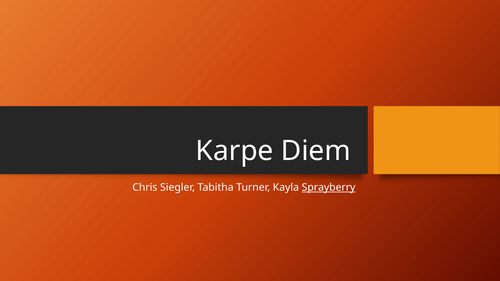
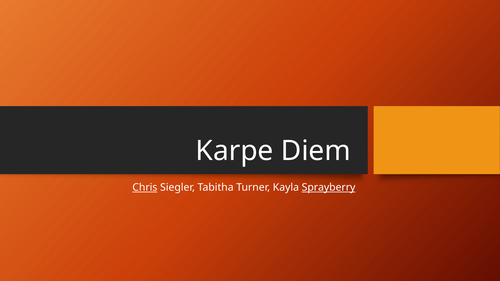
Chris underline: none -> present (145, 188)
